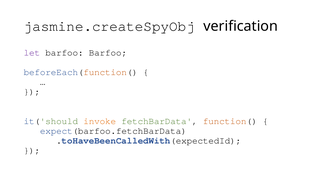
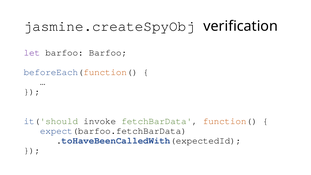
invoke colour: orange -> black (100, 121)
